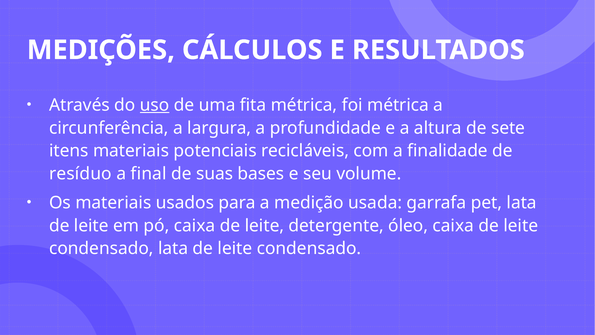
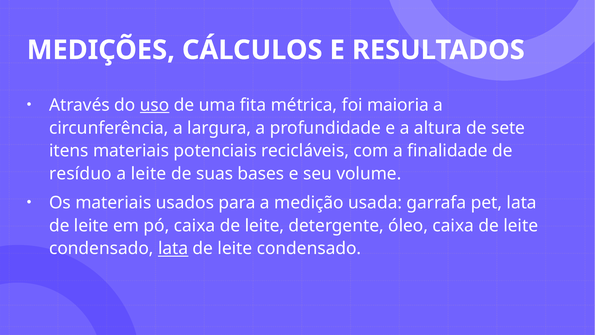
foi métrica: métrica -> maioria (398, 105)
a final: final -> leite (149, 174)
lata underline: none -> present (173, 248)
